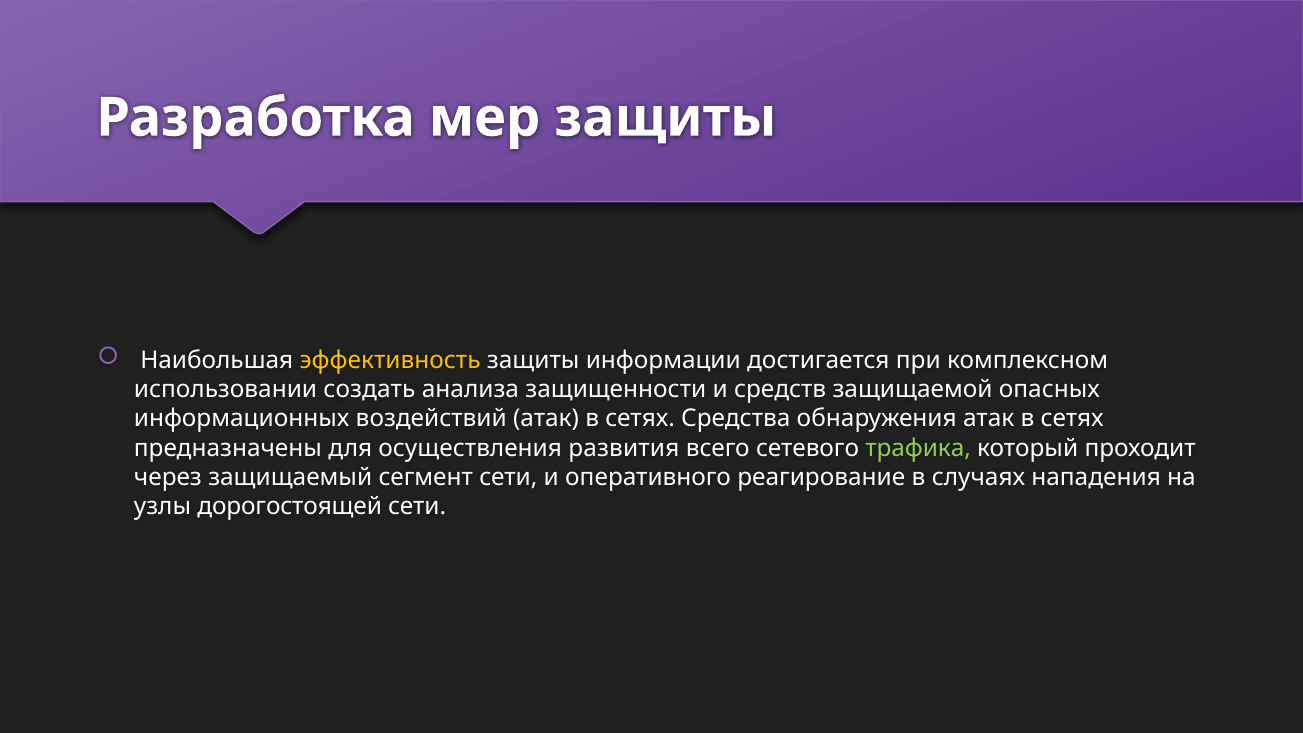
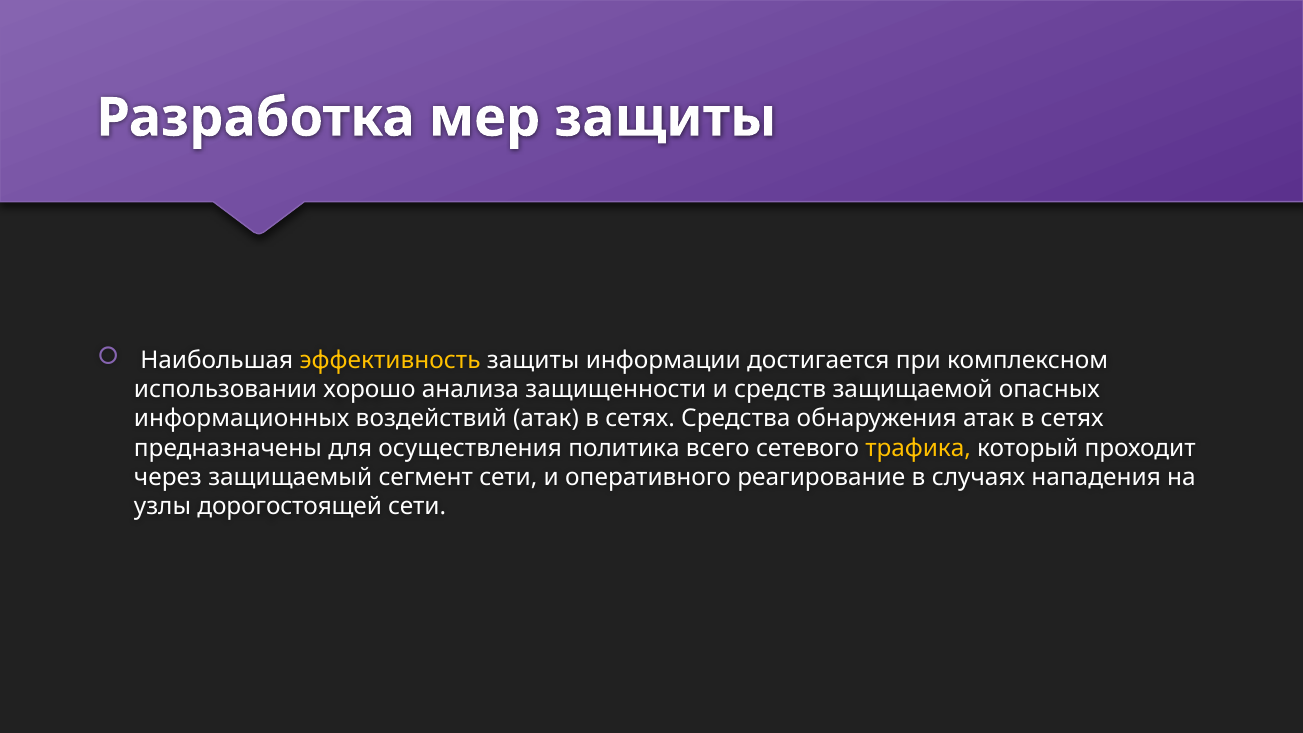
создать: создать -> хорошо (370, 390)
развития: развития -> политика (624, 448)
трафика colour: light green -> yellow (918, 448)
